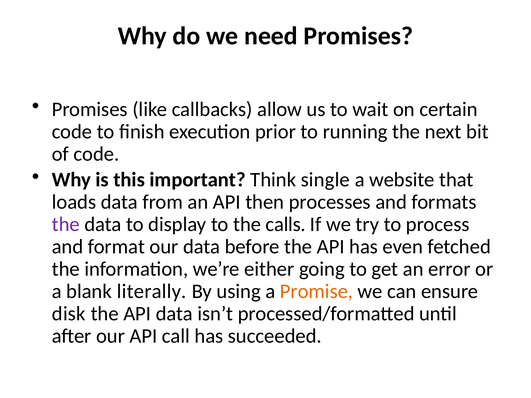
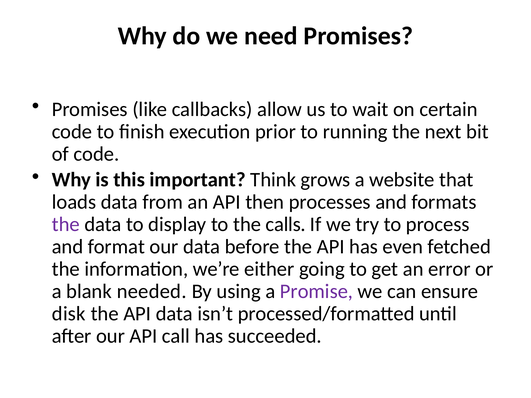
single: single -> grows (325, 180)
literally: literally -> needed (152, 291)
Promise colour: orange -> purple (317, 291)
